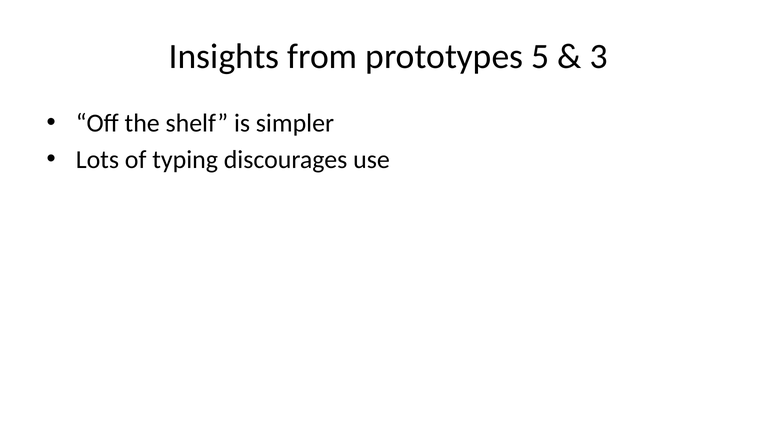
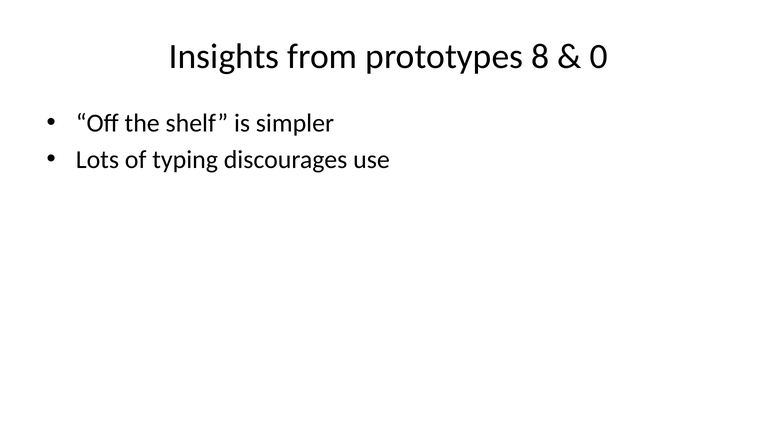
5: 5 -> 8 (540, 56)
3: 3 -> 0 (599, 56)
